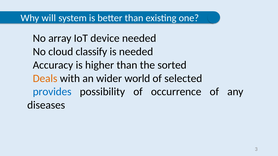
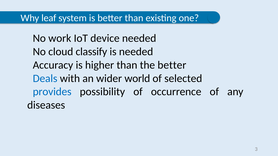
will: will -> leaf (49, 18)
array: array -> work (60, 38)
the sorted: sorted -> better (172, 65)
Deals colour: orange -> blue (45, 79)
